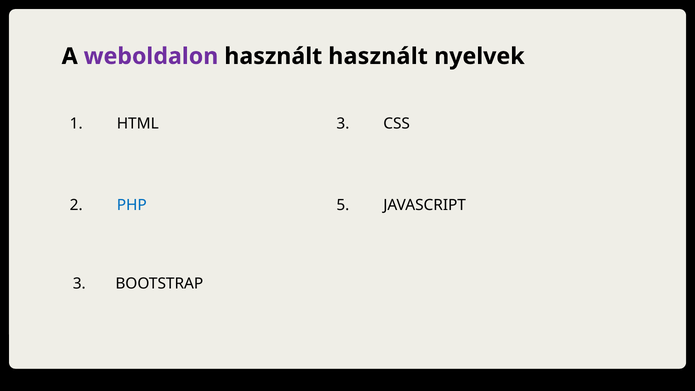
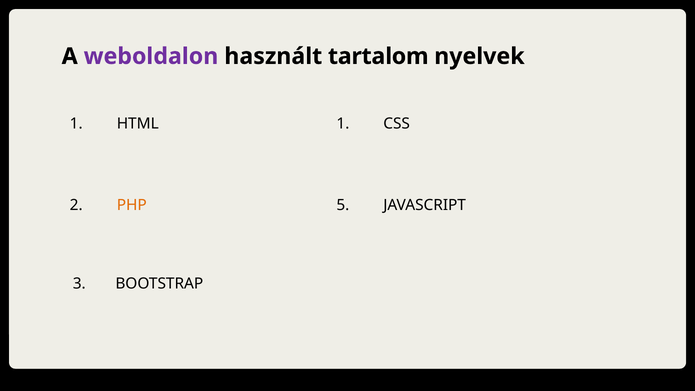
használt használt: használt -> tartalom (378, 56)
1 3: 3 -> 1 (343, 124)
PHP colour: blue -> orange (132, 205)
